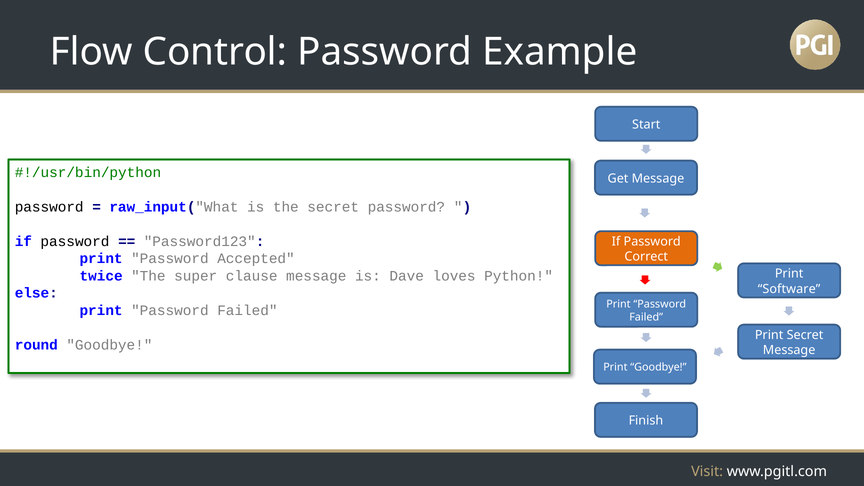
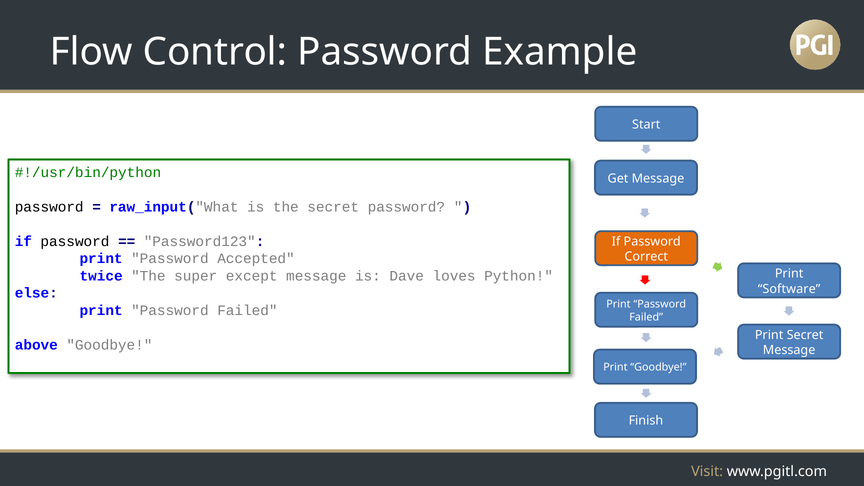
clause: clause -> except (252, 276)
round: round -> above (36, 345)
